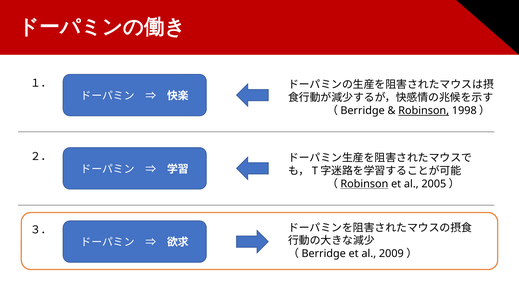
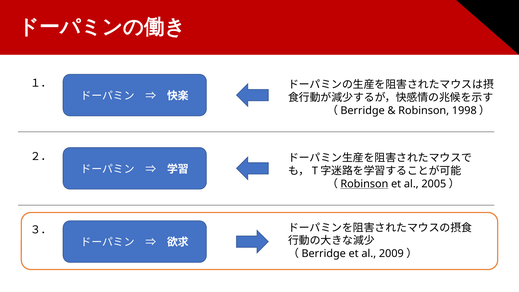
Robinson underline: present -> none (424, 111)
